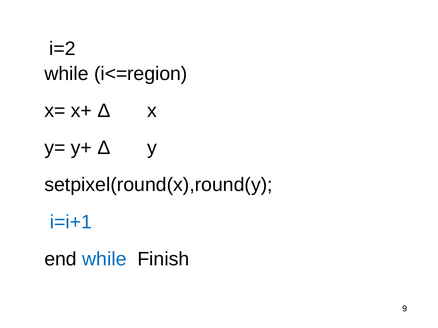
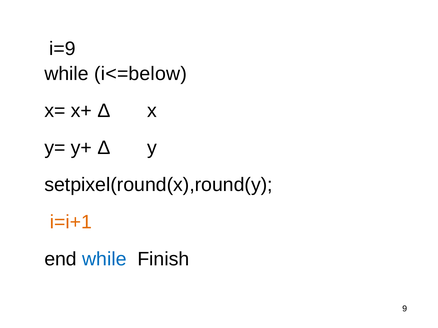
i=2: i=2 -> i=9 (63, 49)
i<=region: i<=region -> i<=below (141, 74)
i=i+1 colour: blue -> orange (71, 222)
